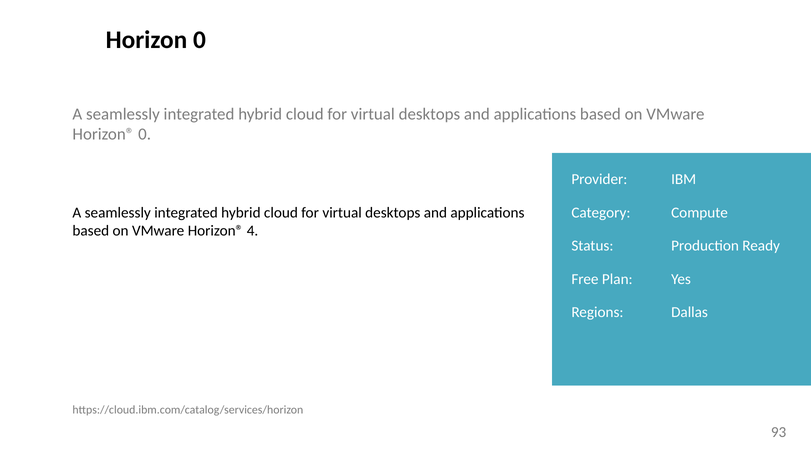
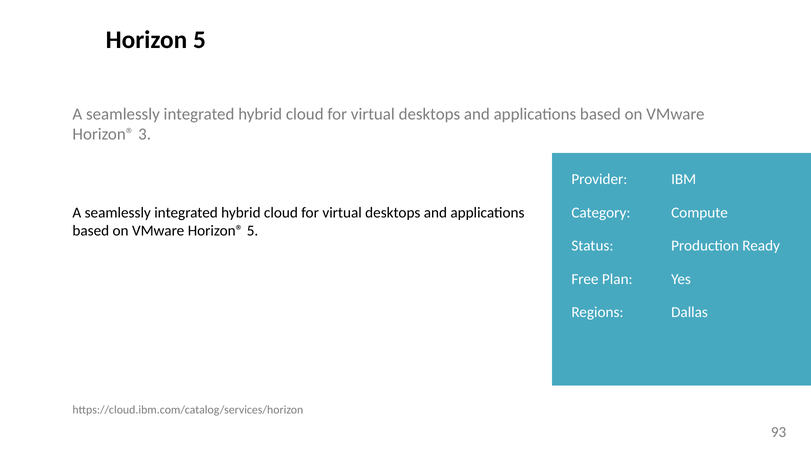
Horizon 0: 0 -> 5 (199, 40)
Horizon® 0: 0 -> 3 (145, 134)
Horizon® 4: 4 -> 5 (253, 231)
